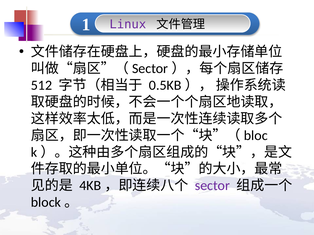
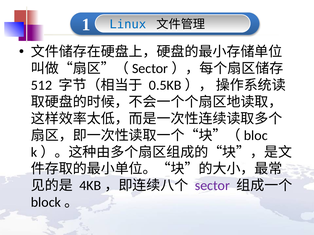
Linux colour: purple -> blue (128, 24)
